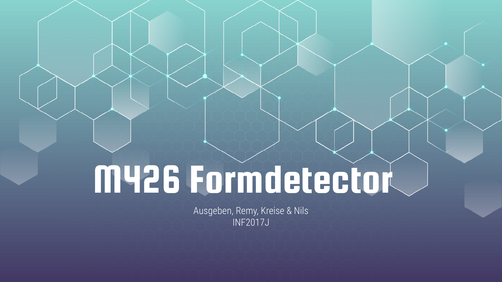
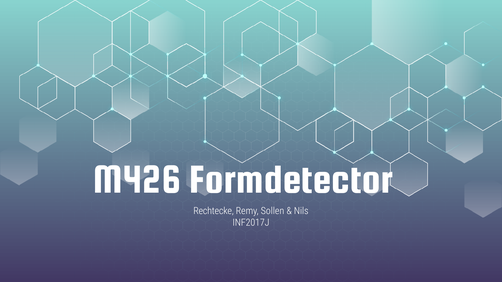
Ausgeben: Ausgeben -> Rechtecke (214, 211)
Kreise: Kreise -> Sollen (273, 211)
